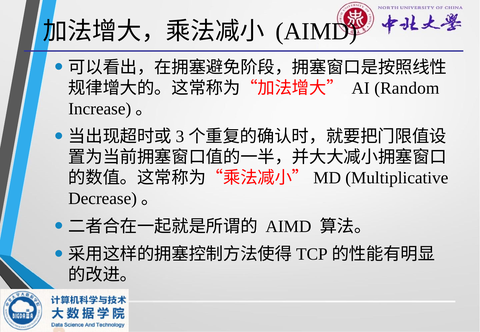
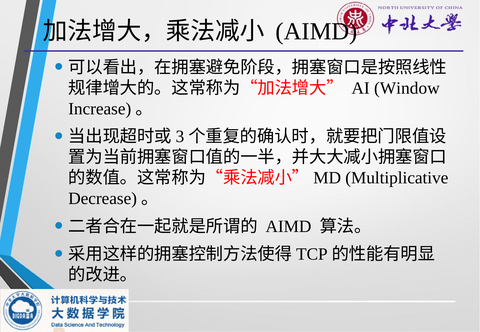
Random: Random -> Window (407, 88)
